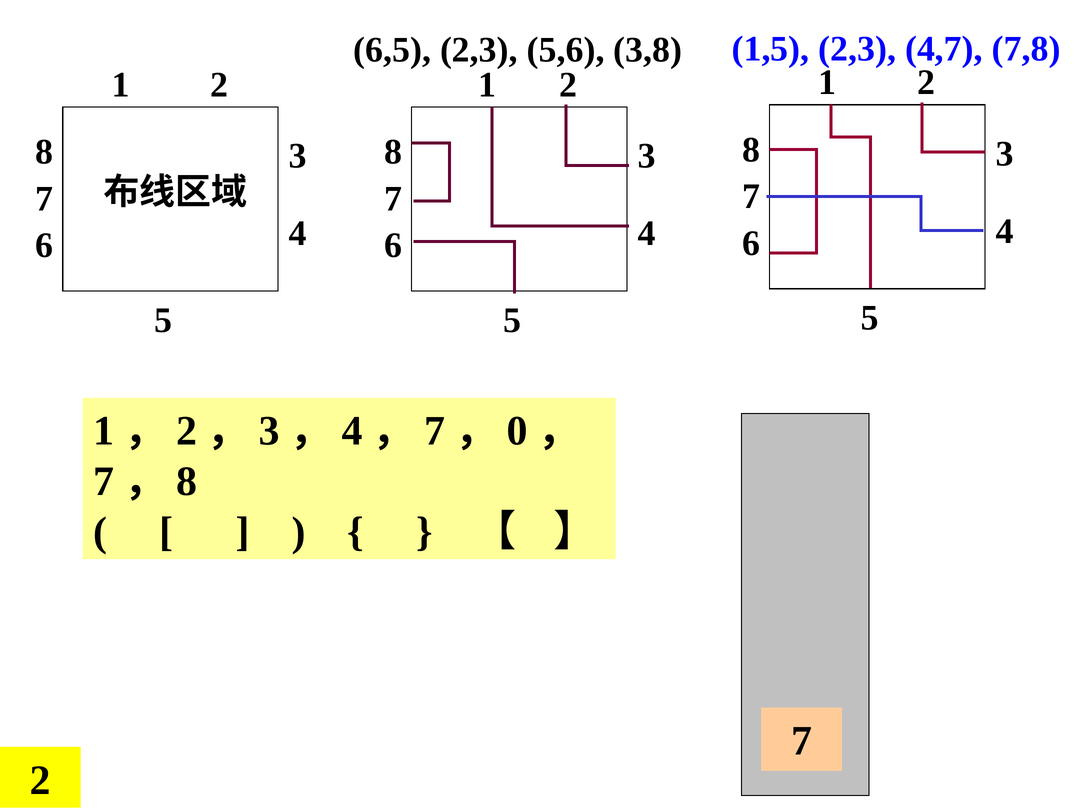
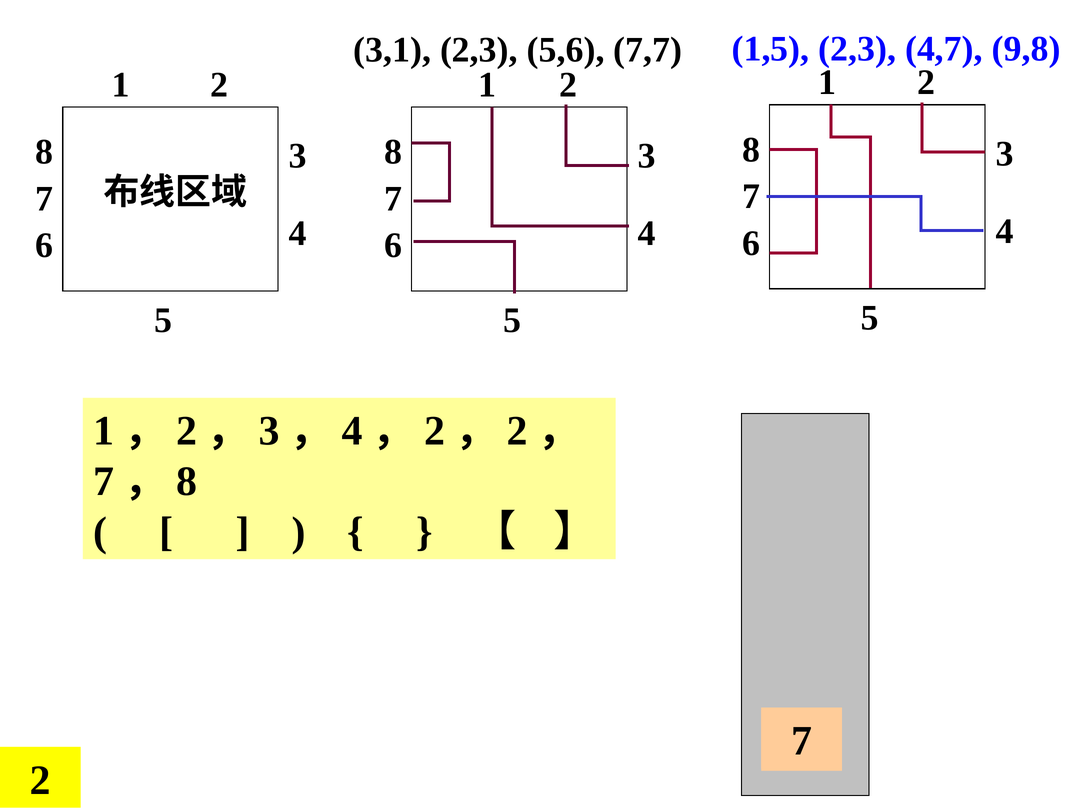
6,5: 6,5 -> 3,1 (392, 50)
3,8: 3,8 -> 7,7 (648, 50)
7,8: 7,8 -> 9,8 (1026, 49)
7: 7 -> 2 (435, 431)
0: 0 -> 2 (517, 431)
